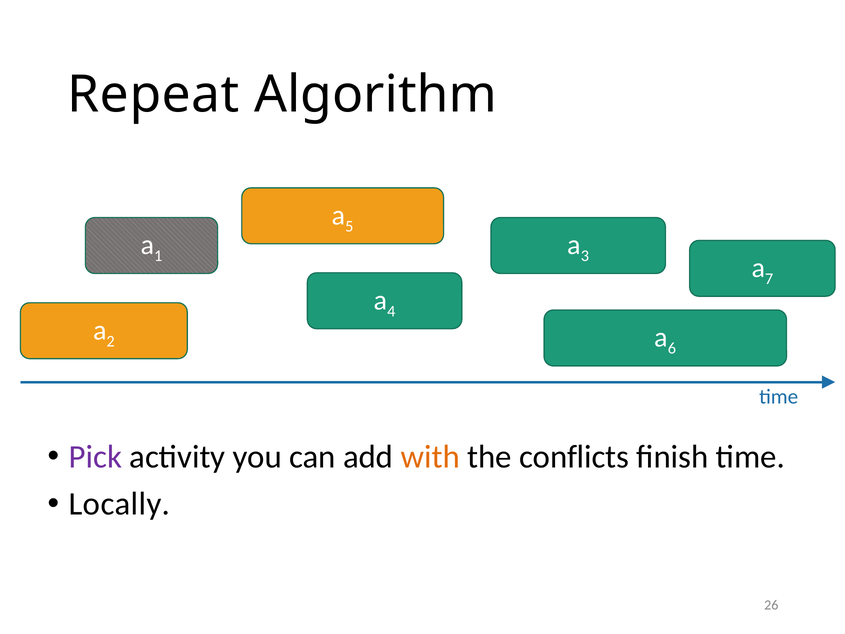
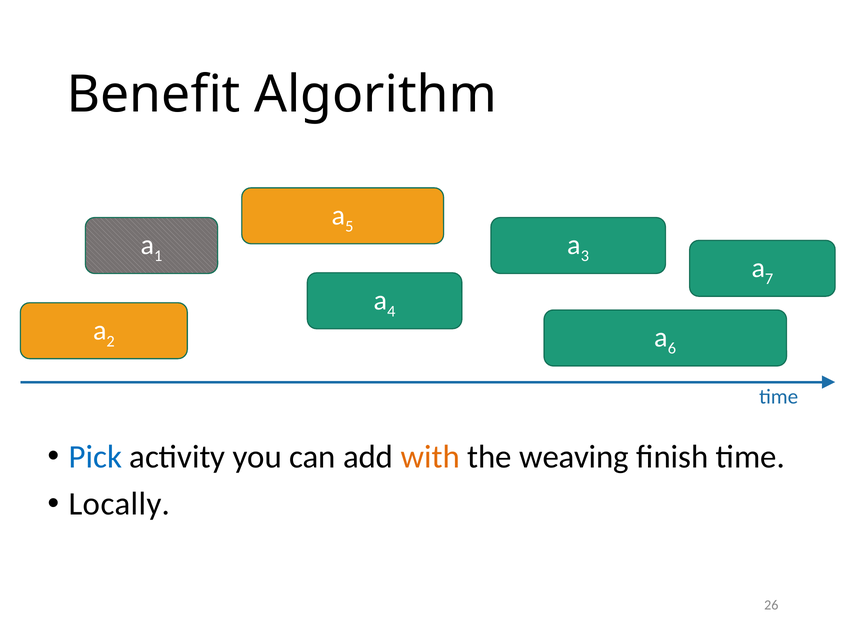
Repeat: Repeat -> Benefit (154, 95)
Pick colour: purple -> blue (95, 457)
conflicts: conflicts -> weaving (574, 457)
